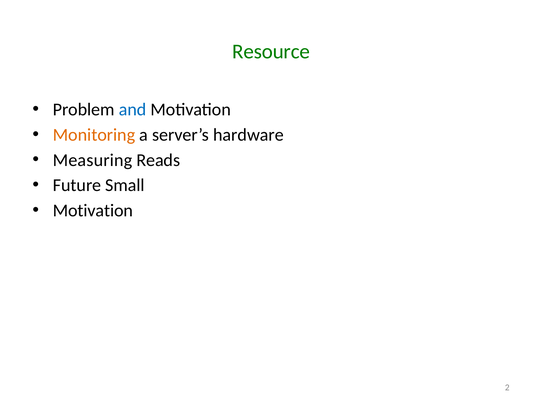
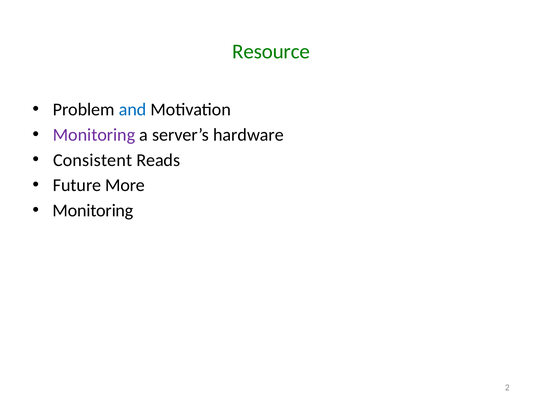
Monitoring colour: orange -> purple (94, 135)
Measuring: Measuring -> Consistent (93, 160)
Small: Small -> More (125, 186)
Motivation: Motivation -> Monitoring (93, 211)
